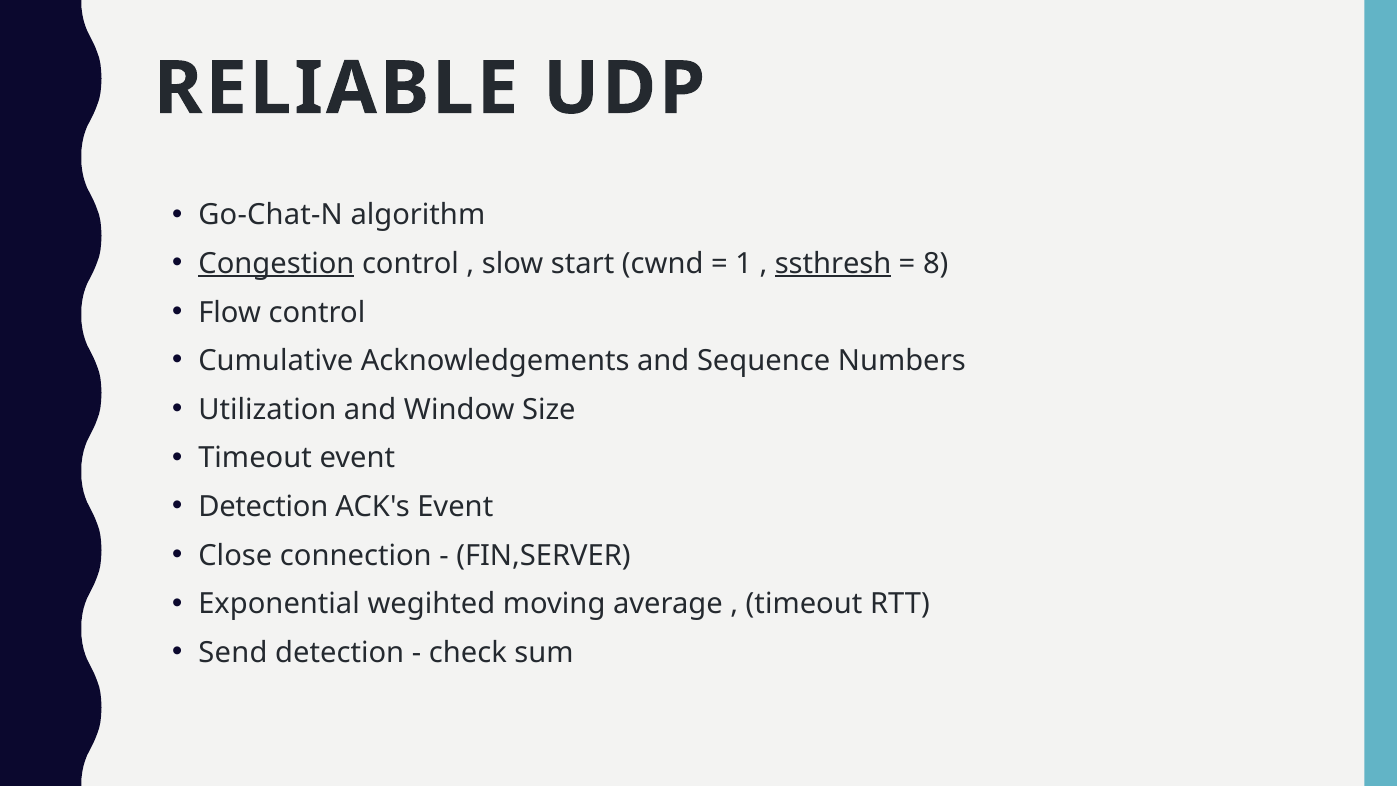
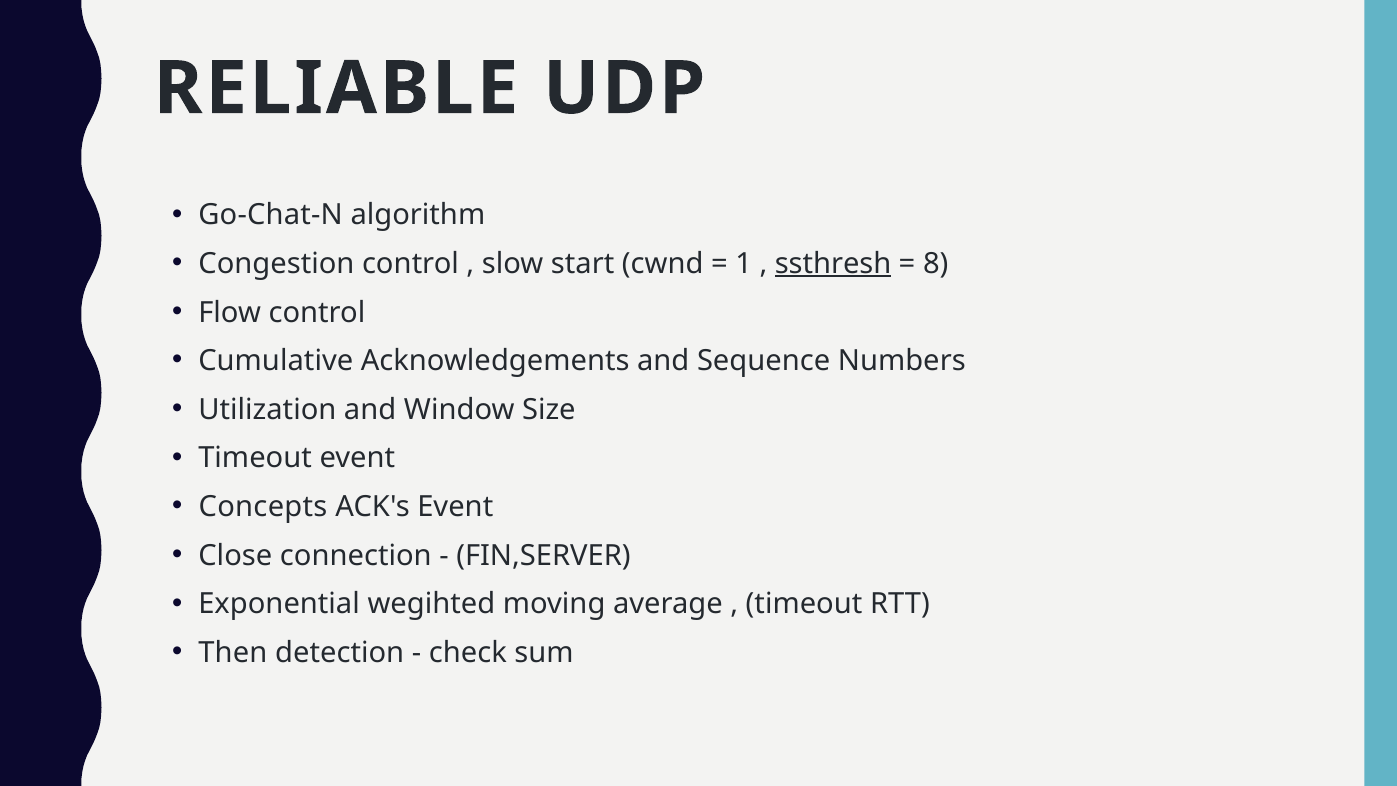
Congestion underline: present -> none (276, 264)
Detection: Detection -> Concepts (263, 507)
Send: Send -> Then (233, 652)
